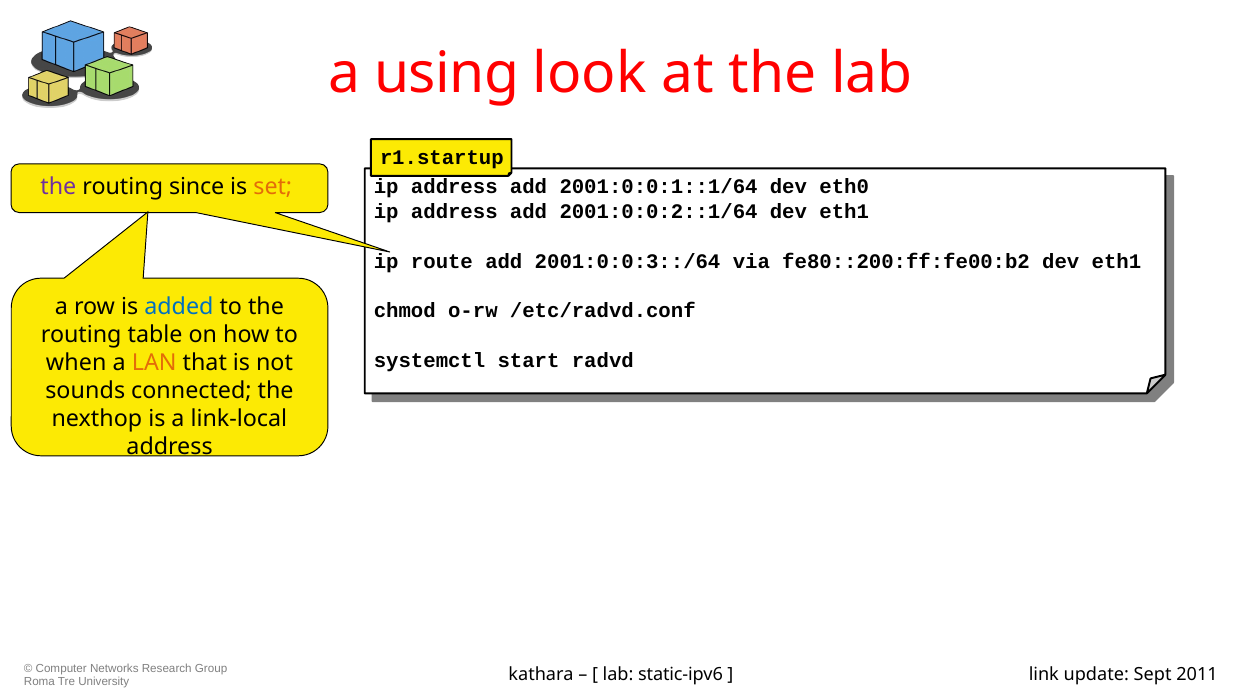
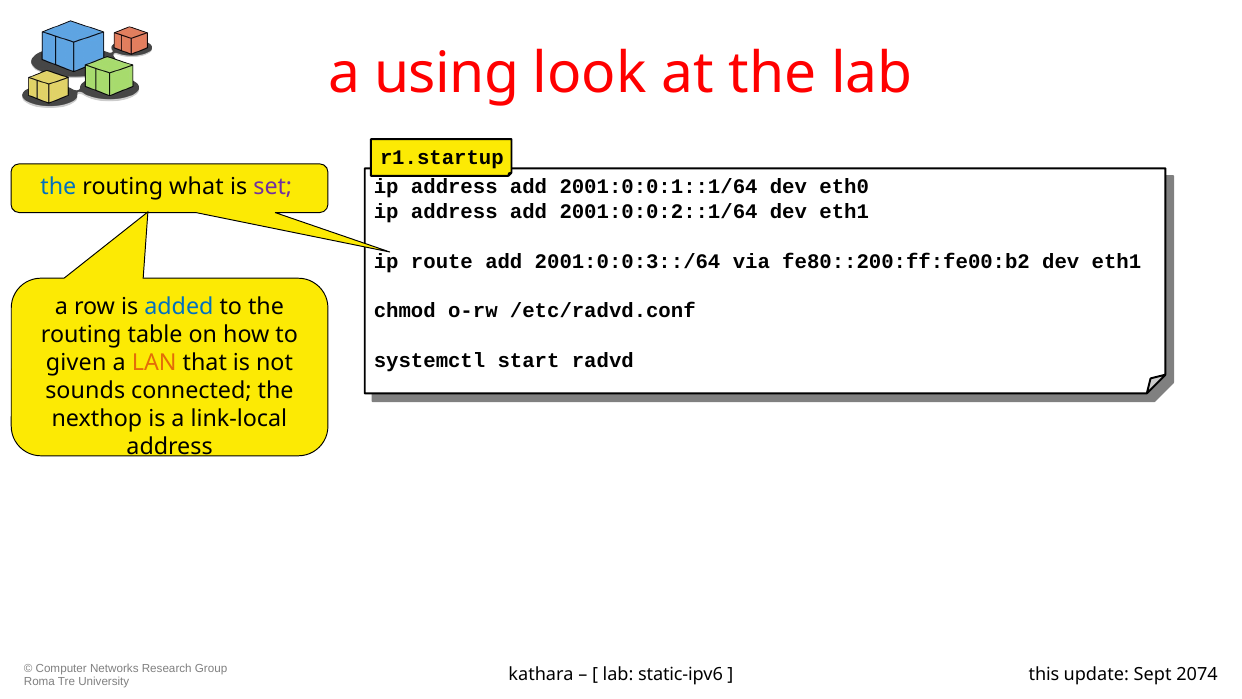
the colour: purple -> blue (58, 186)
since: since -> what (196, 186)
set colour: orange -> purple (273, 186)
when: when -> given (76, 363)
link: link -> this (1044, 674)
2011: 2011 -> 2074 (1197, 674)
